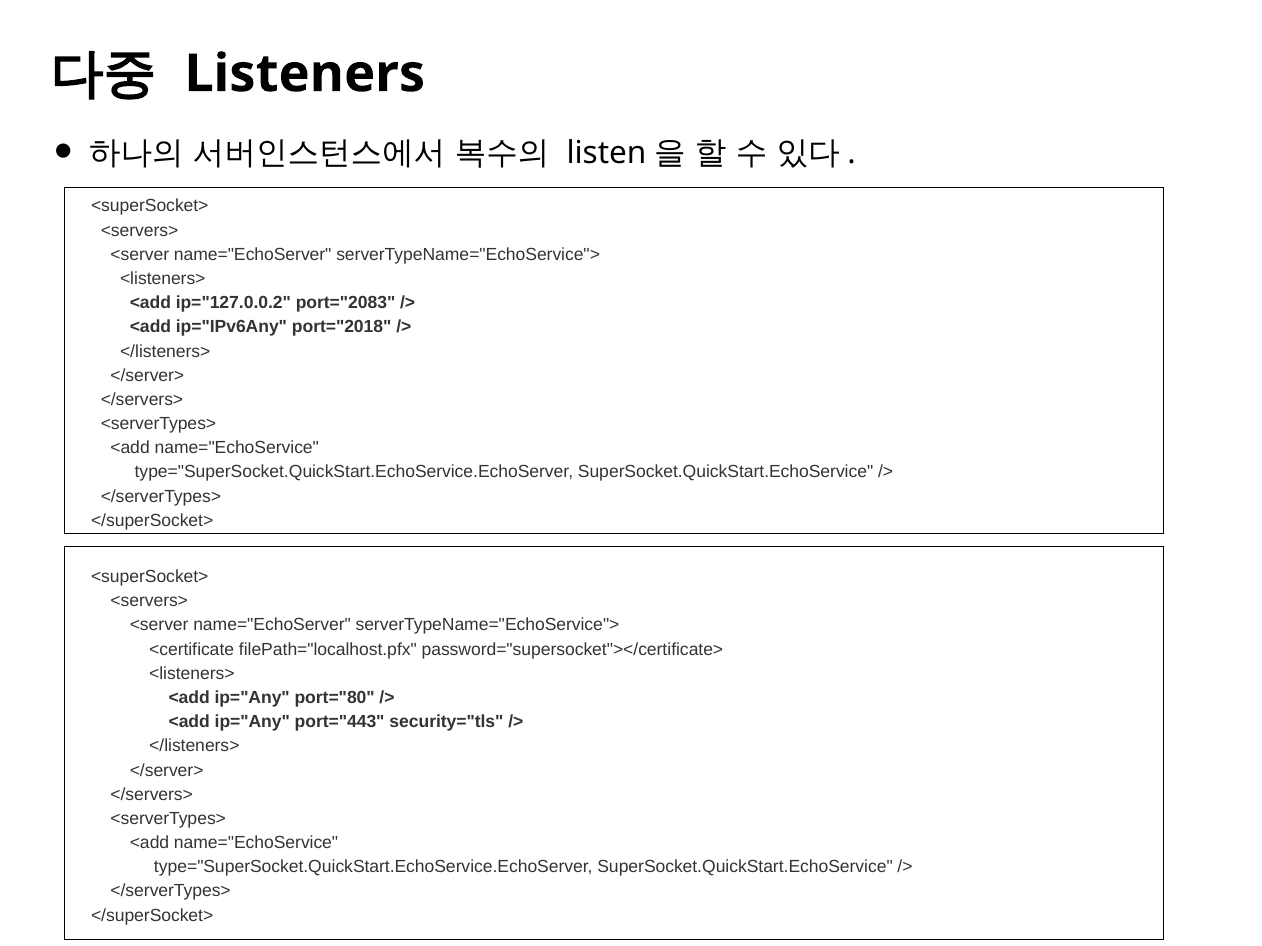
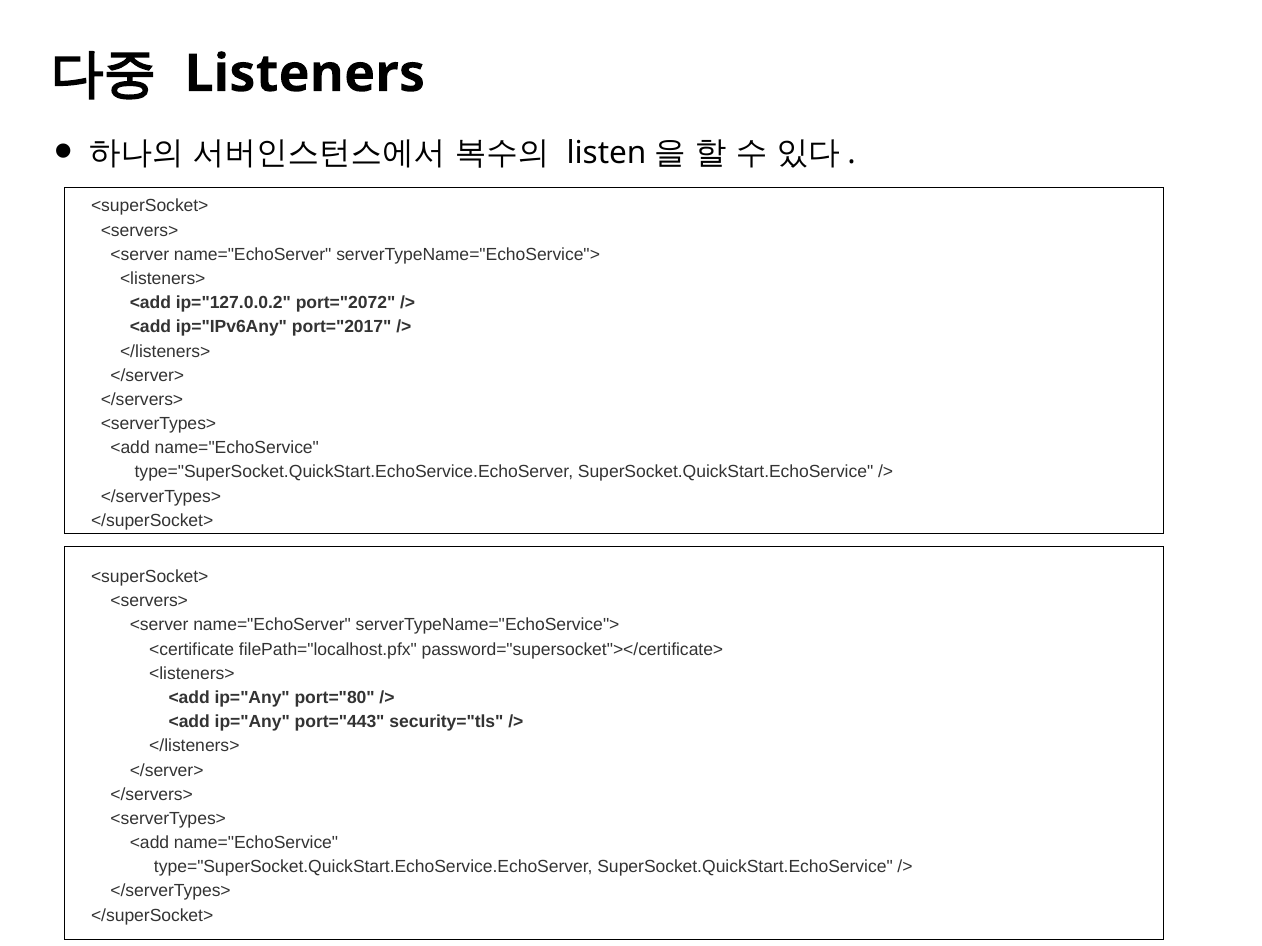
port="2083: port="2083 -> port="2072 (346, 303)
port="2018: port="2018 -> port="2017 (342, 327)
